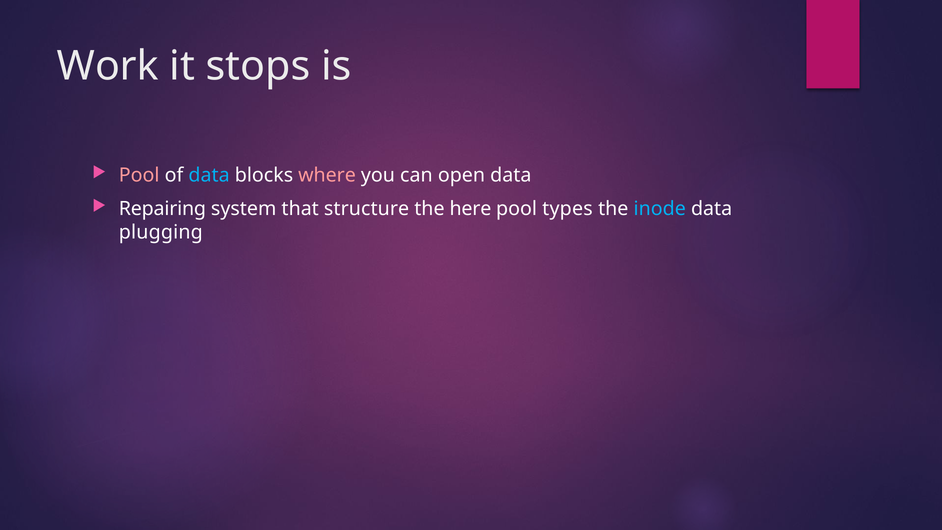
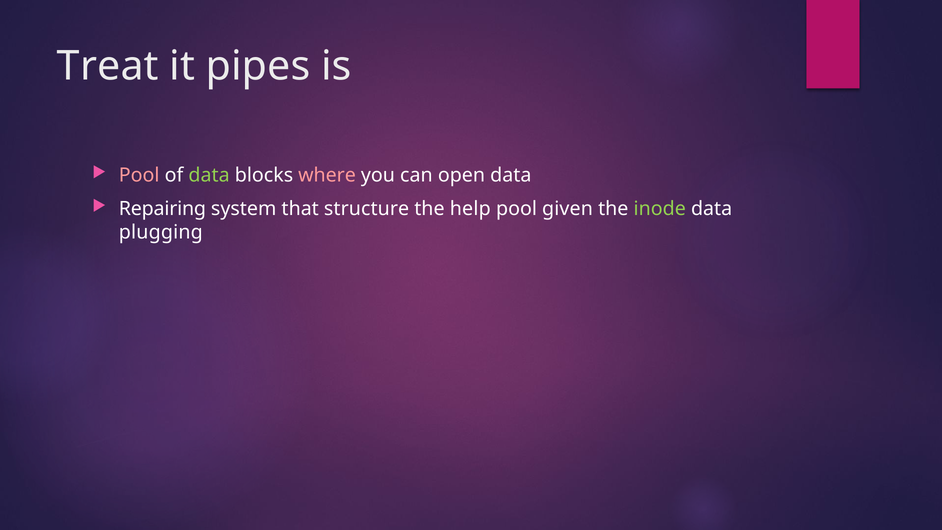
Work: Work -> Treat (108, 66)
stops: stops -> pipes (258, 66)
data colour: light blue -> light green (209, 175)
here: here -> help (470, 209)
types: types -> given (568, 209)
inode colour: light blue -> light green (660, 209)
